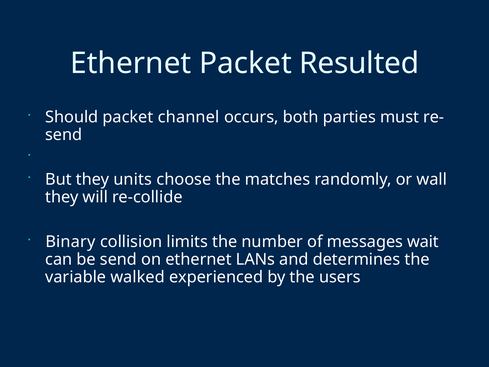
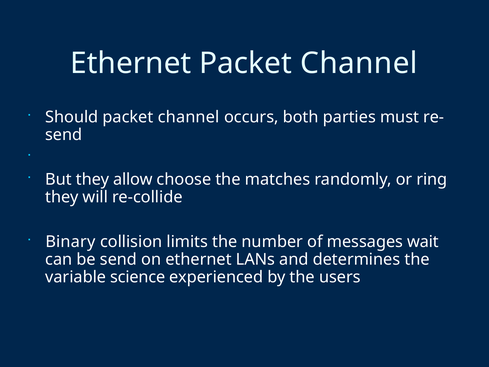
Ethernet Packet Resulted: Resulted -> Channel (359, 63)
units: units -> allow (133, 179)
wall: wall -> ring (432, 179)
walked: walked -> science (138, 277)
